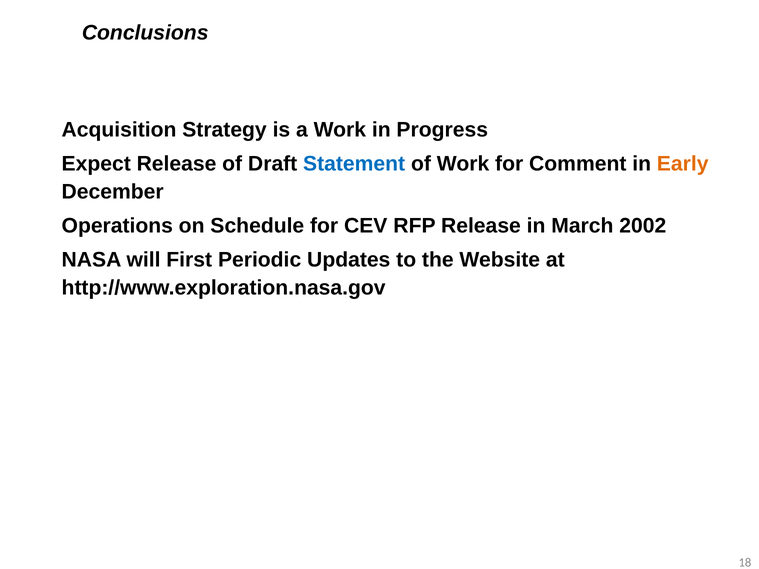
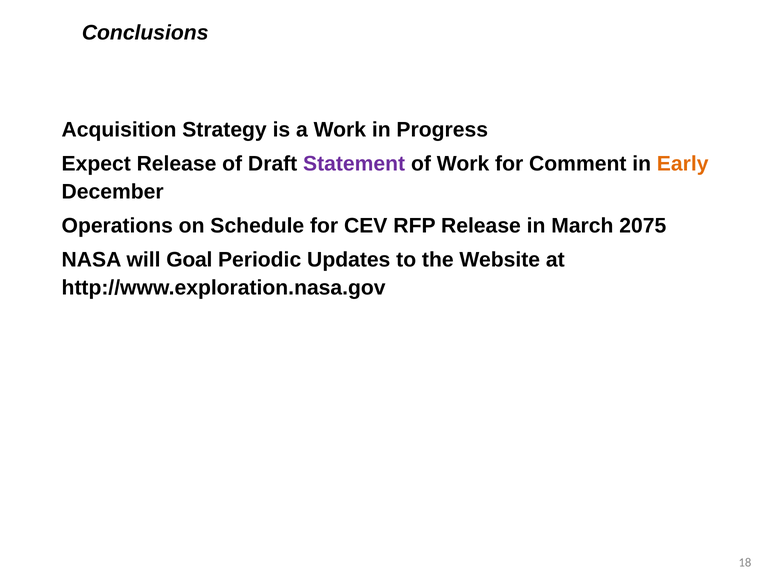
Statement colour: blue -> purple (354, 164)
2002: 2002 -> 2075 (643, 226)
First: First -> Goal (189, 260)
